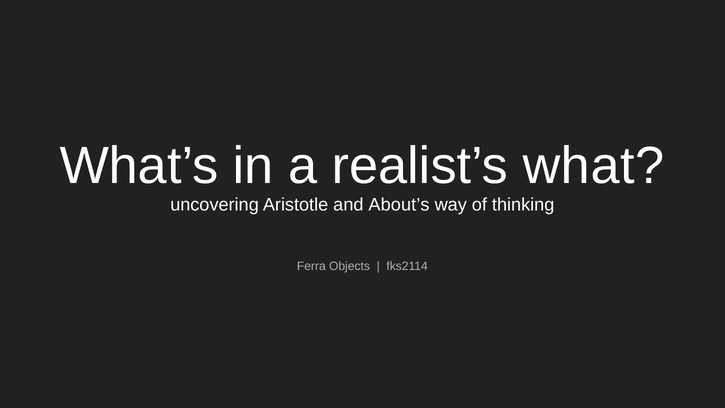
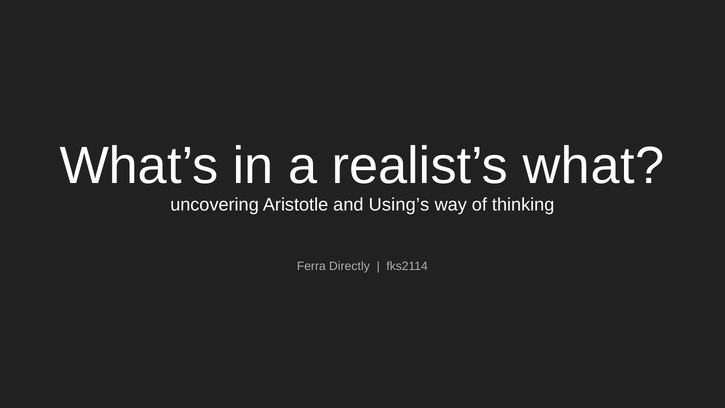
About’s: About’s -> Using’s (399, 205)
Objects: Objects -> Directly (349, 266)
